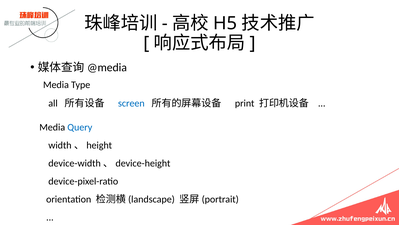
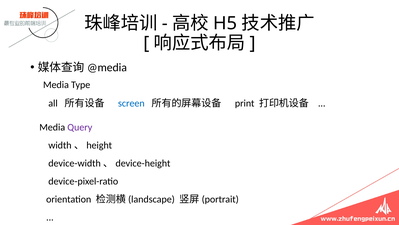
Query colour: blue -> purple (80, 127)
